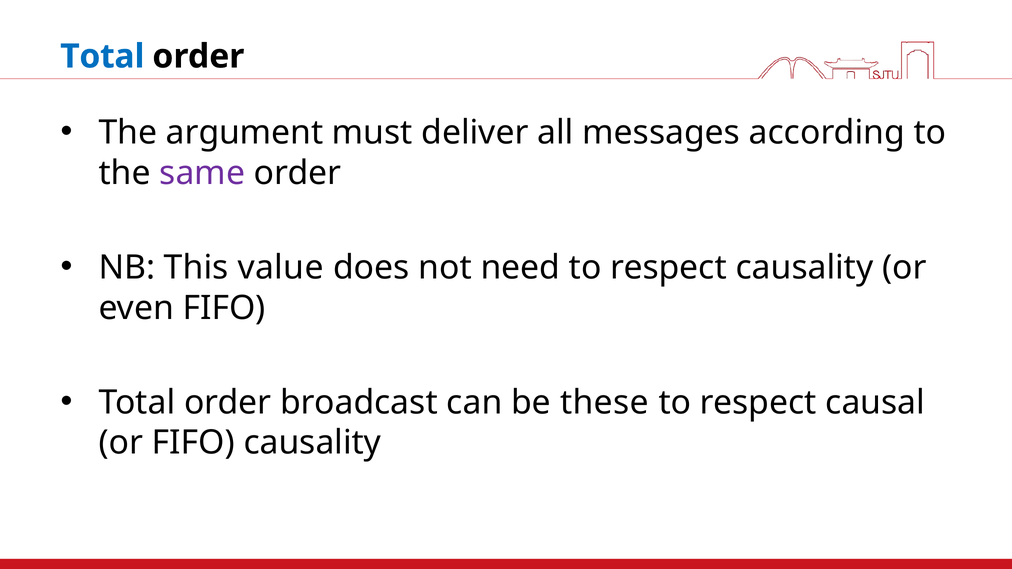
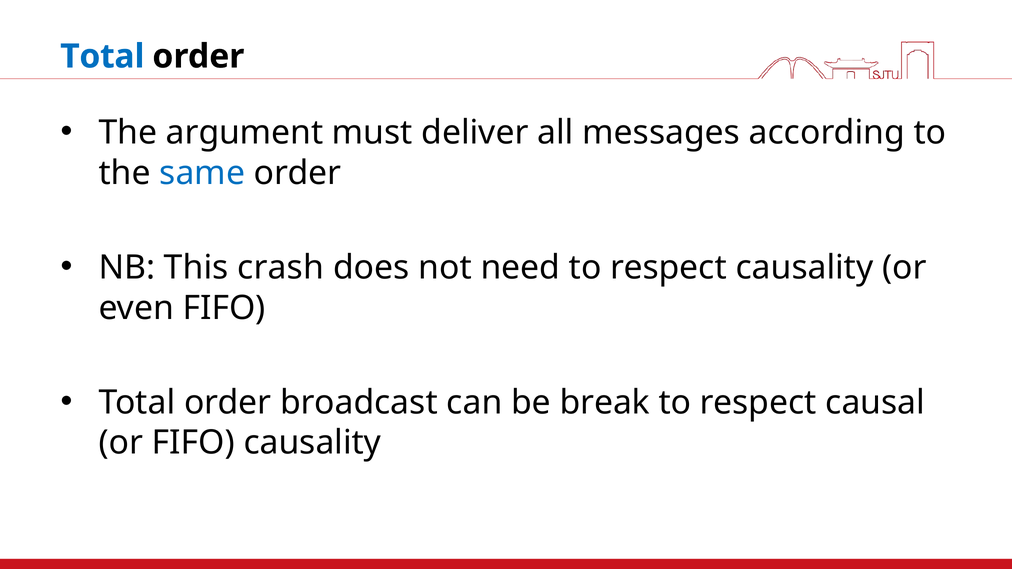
same colour: purple -> blue (202, 173)
value: value -> crash (281, 268)
these: these -> break (605, 403)
